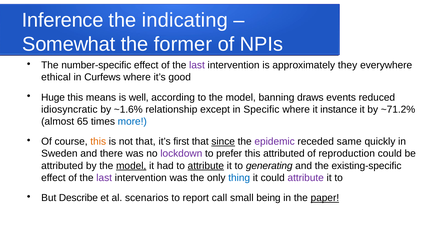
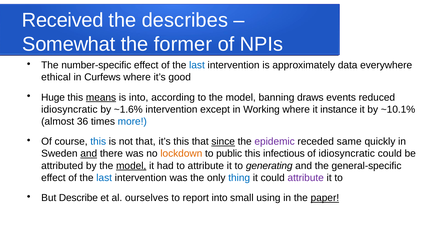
Inference: Inference -> Received (63, 20)
indicating: indicating -> describes (185, 20)
last colour: purple -> blue (197, 65)
they: they -> data (348, 65)
means underline: none -> present (101, 97)
is well: well -> into (139, 97)
~1.6% relationship: relationship -> intervention (171, 109)
Specific: Specific -> Working (262, 109)
~71.2%: ~71.2% -> ~10.1% (398, 109)
65: 65 -> 36 (83, 121)
this colour: orange -> blue (98, 141)
it’s first: first -> this (181, 141)
and underline: none -> present (89, 154)
lockdown colour: purple -> orange (181, 154)
prefer: prefer -> public (229, 154)
this attributed: attributed -> infectious (284, 154)
of reproduction: reproduction -> idiosyncratic (347, 154)
attribute underline: present -> none (206, 166)
existing-specific: existing-specific -> general-specific (367, 166)
last colour: purple -> blue (104, 178)
scenarios: scenarios -> ourselves (147, 198)
report call: call -> into (220, 198)
being: being -> using (268, 198)
